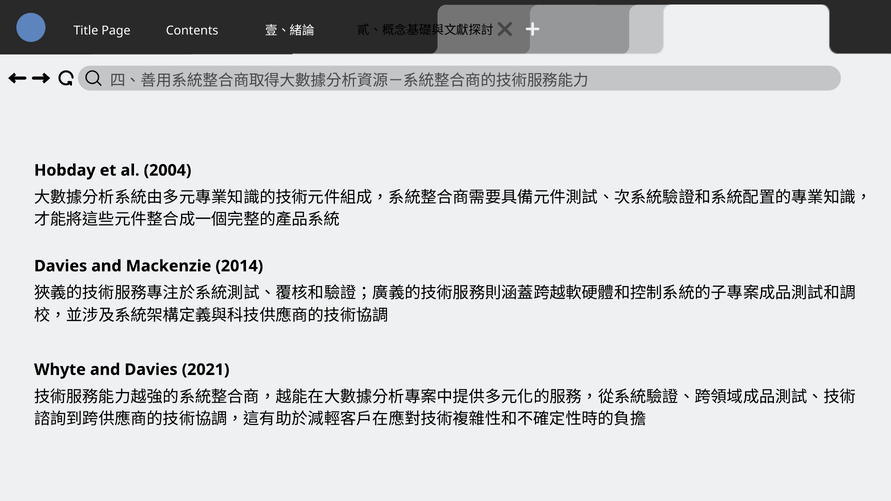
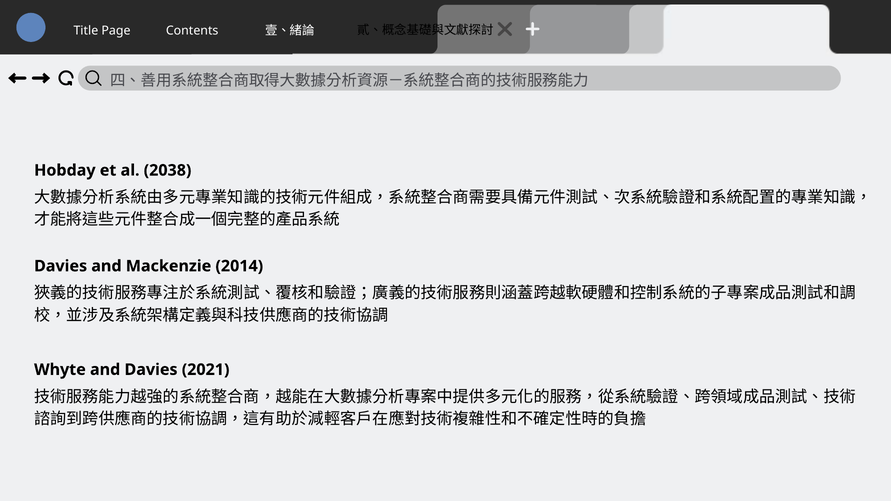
2004: 2004 -> 2038 (168, 170)
